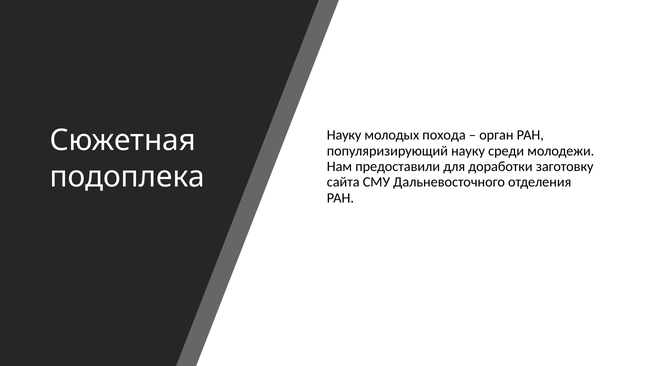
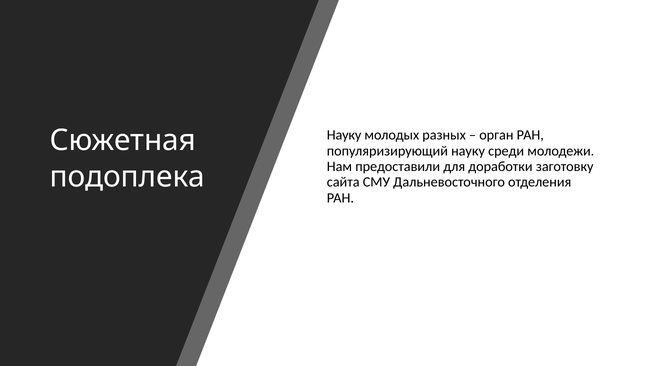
похода: похода -> разных (444, 135)
